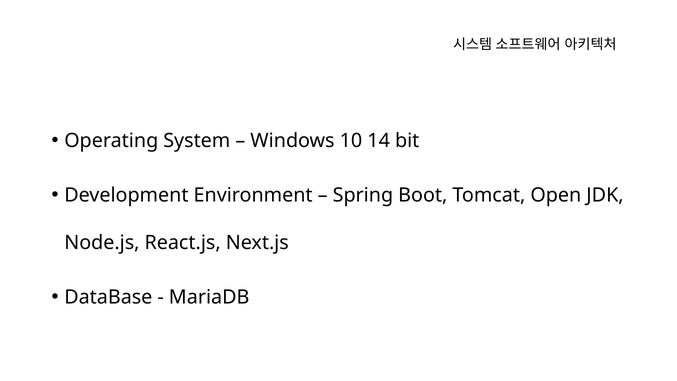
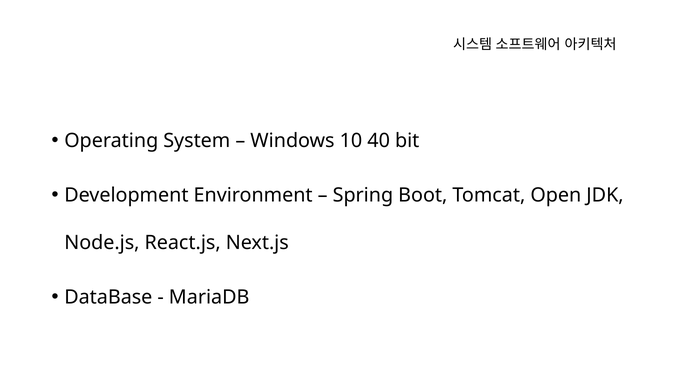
14: 14 -> 40 (379, 141)
